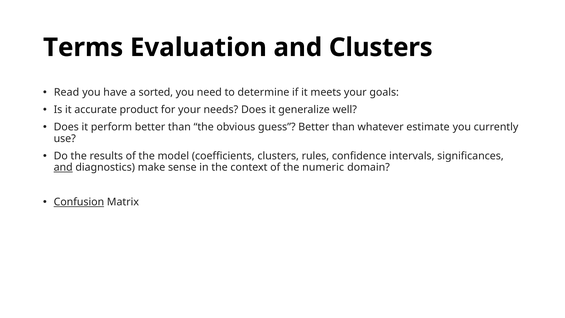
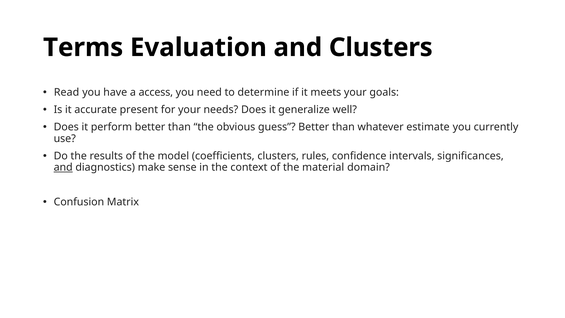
sorted: sorted -> access (156, 92)
product: product -> present (139, 110)
numeric: numeric -> material (323, 167)
Confusion underline: present -> none (79, 202)
